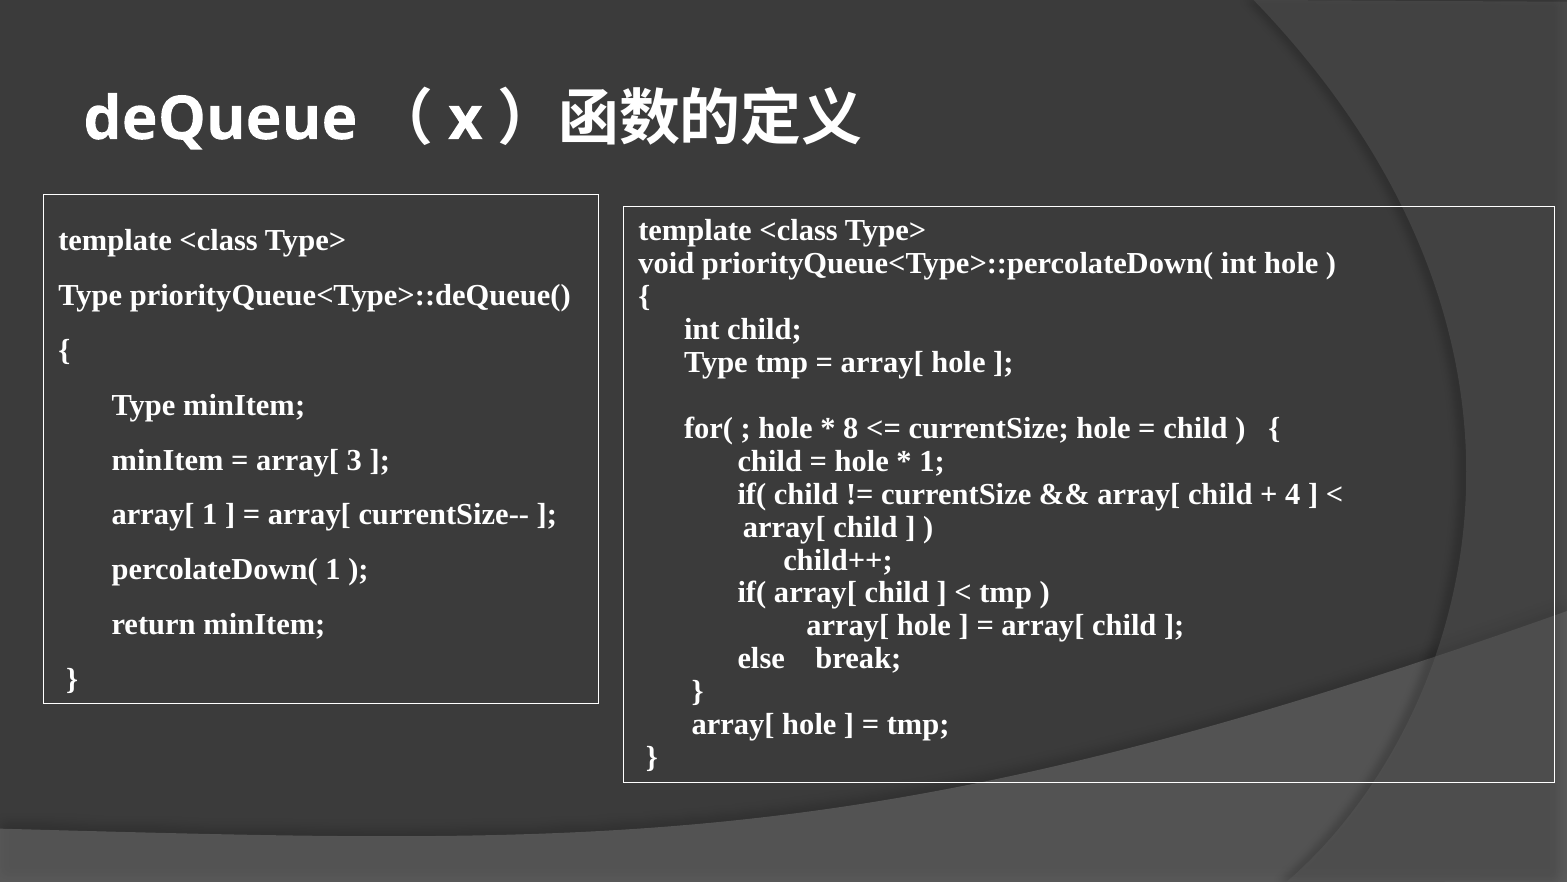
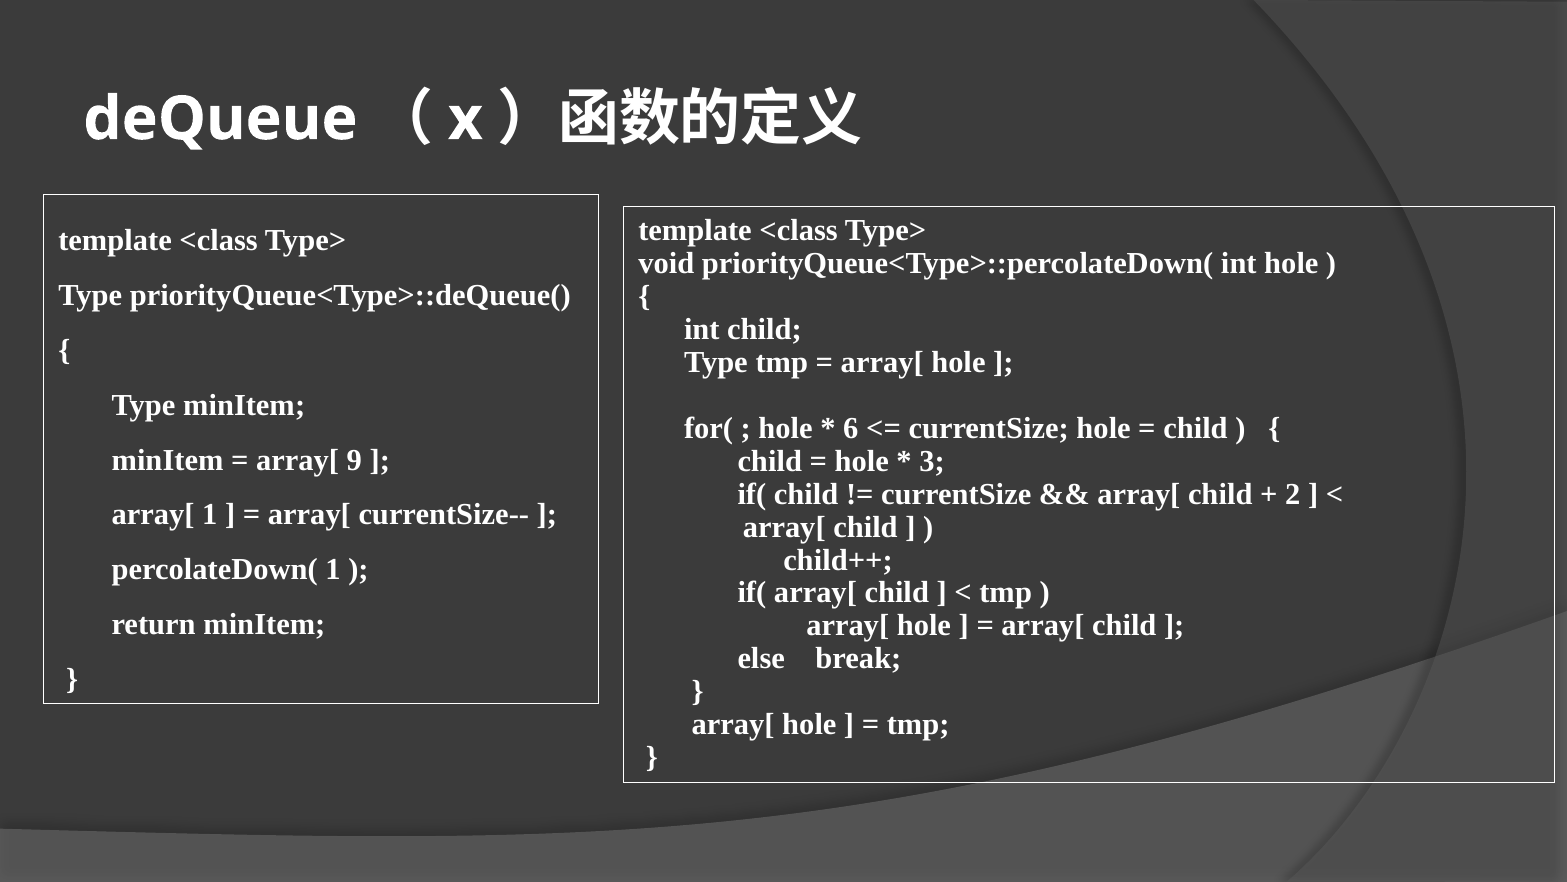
8: 8 -> 6 (851, 428)
3: 3 -> 9 (354, 460)
1: 1 -> 3 (932, 461)
4: 4 -> 2 (1293, 494)
